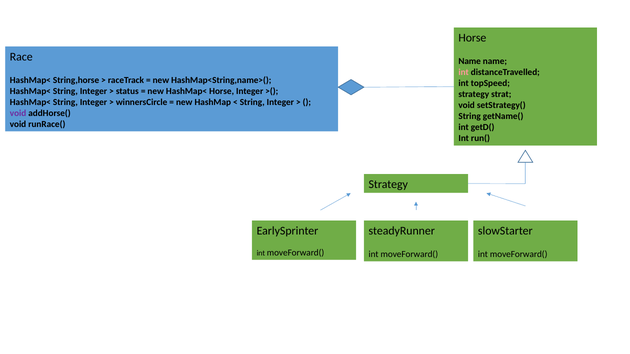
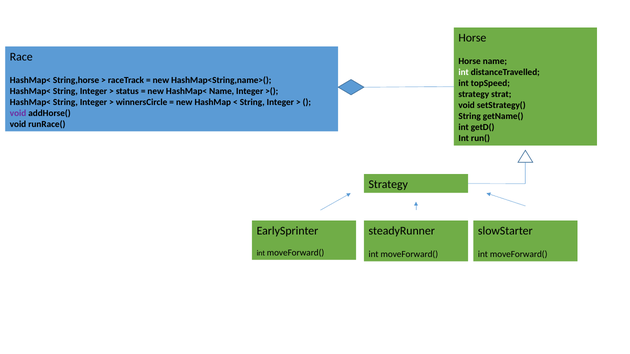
Name: Name -> Horse (470, 61)
int colour: pink -> white (464, 72)
HashMap< Horse: Horse -> Name (222, 91)
